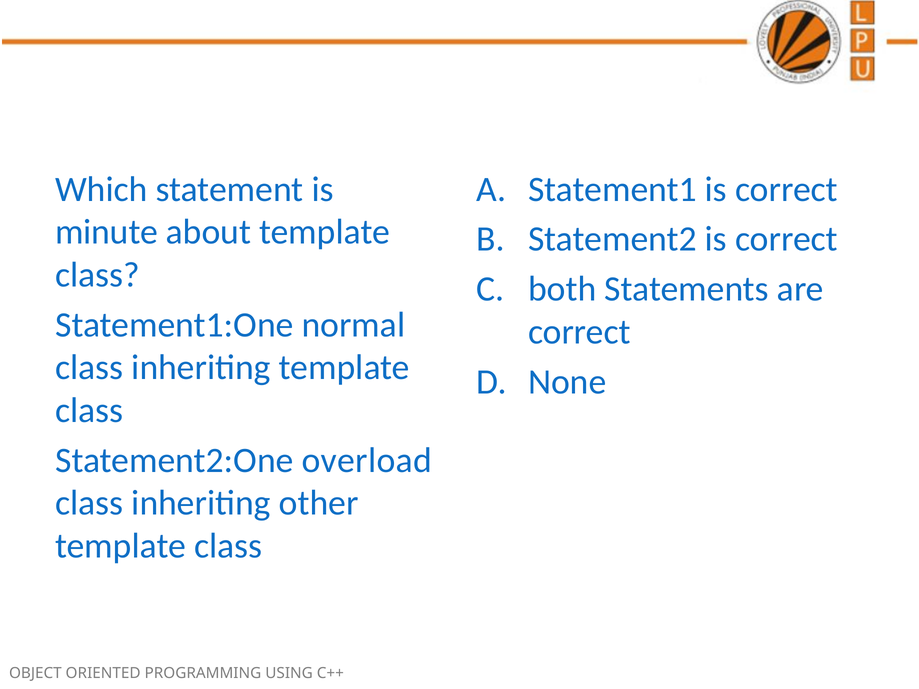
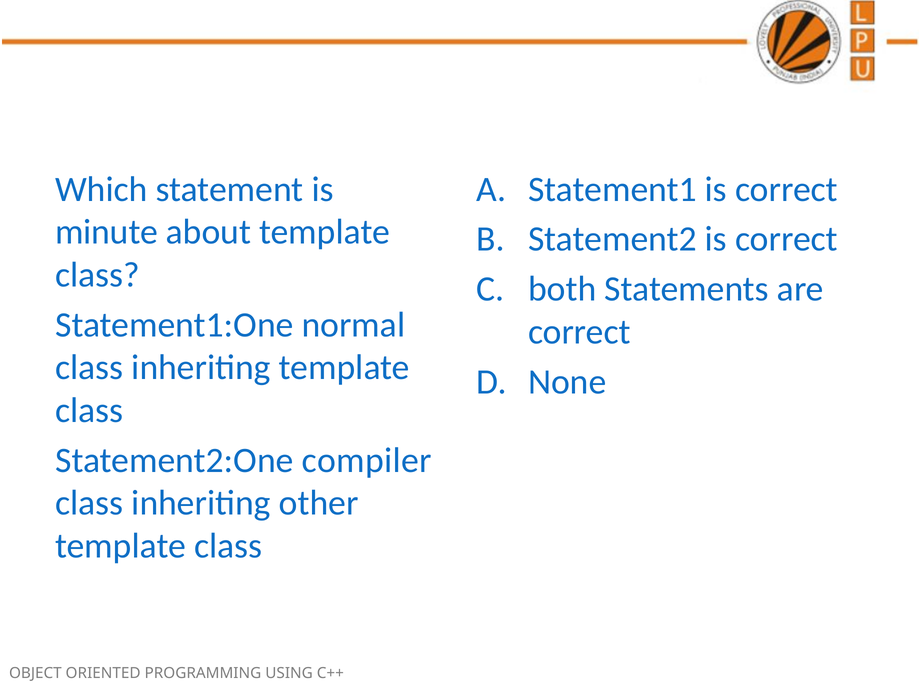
overload: overload -> compiler (367, 460)
